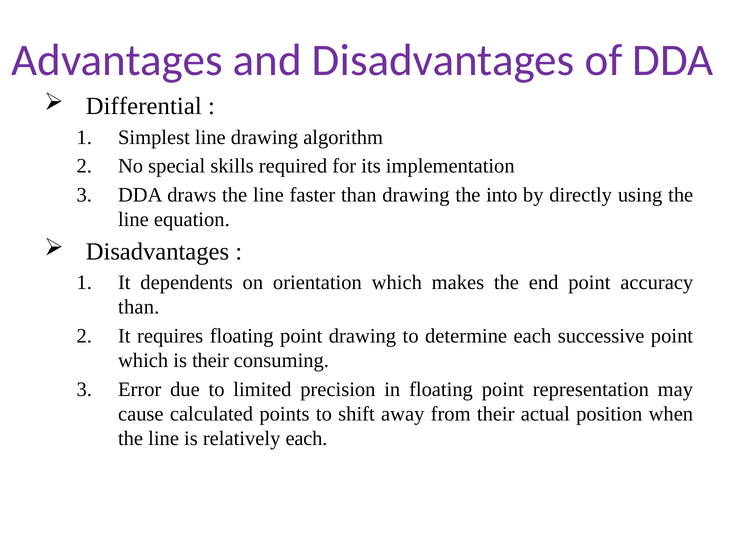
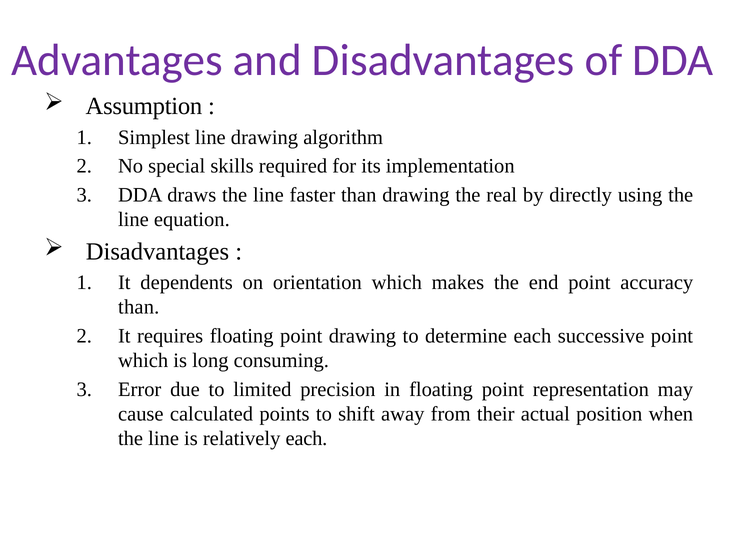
Differential: Differential -> Assumption (144, 106)
into: into -> real (502, 195)
is their: their -> long (210, 360)
